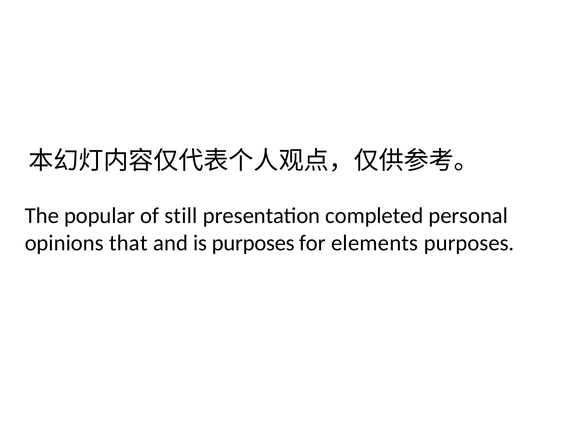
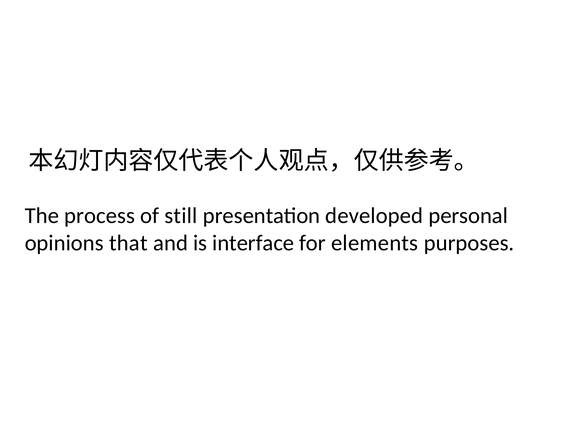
popular: popular -> process (100, 216)
completed: completed -> developed (374, 216)
is purposes: purposes -> interface (253, 243)
